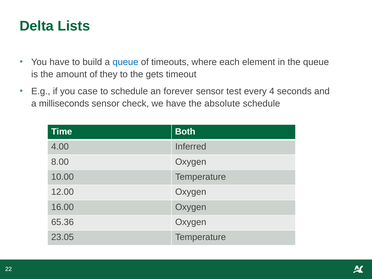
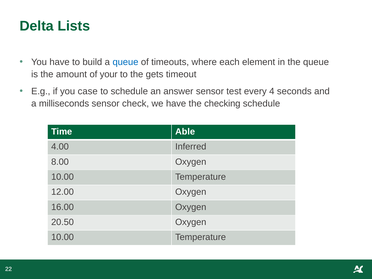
they: they -> your (109, 74)
forever: forever -> answer (178, 91)
absolute: absolute -> checking (222, 104)
Both: Both -> Able (185, 132)
65.36: 65.36 -> 20.50 (63, 222)
23.05: 23.05 -> 10.00 (63, 237)
